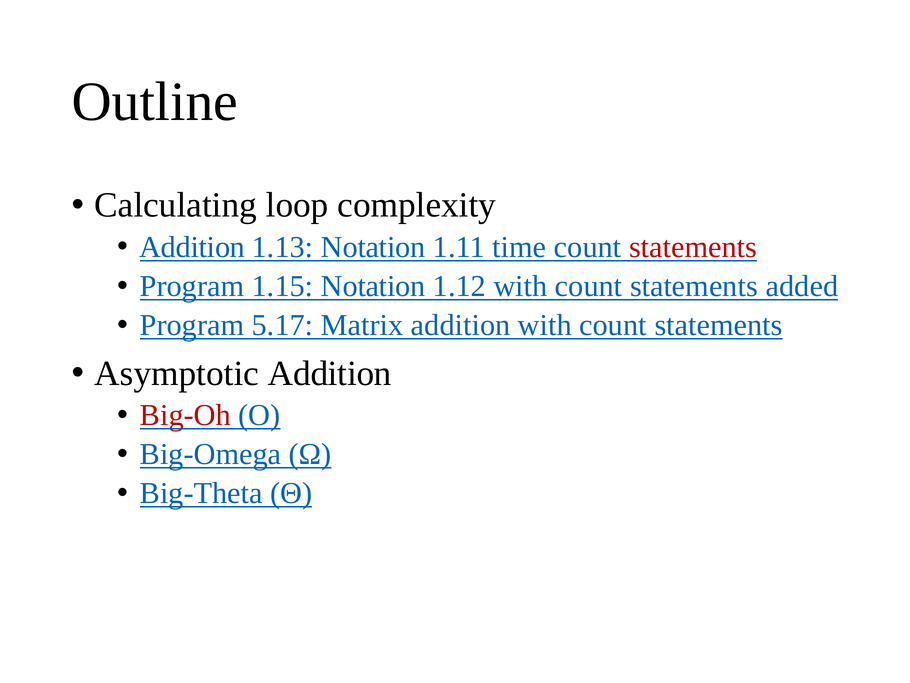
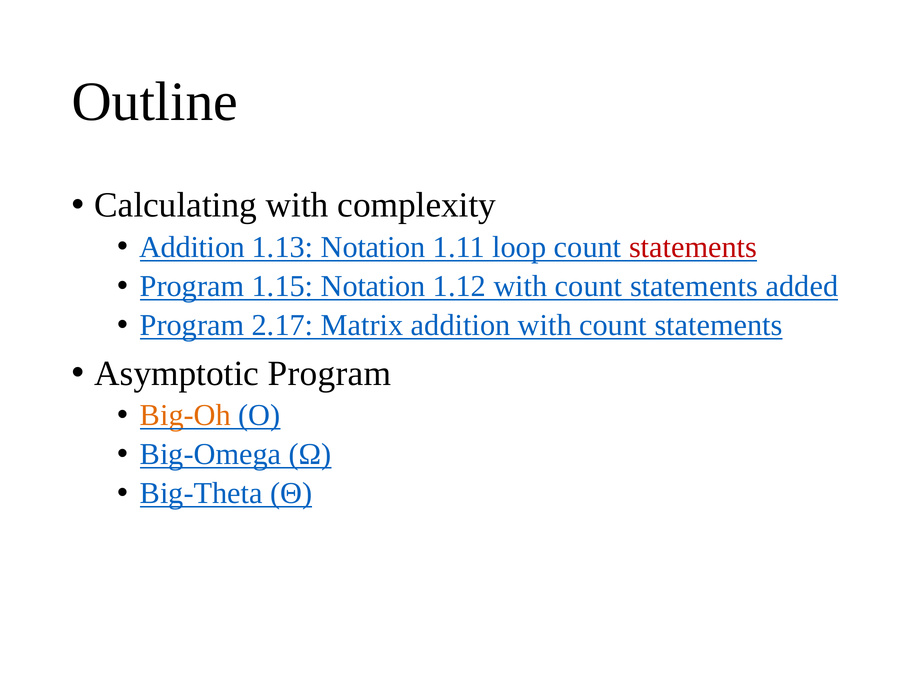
Calculating loop: loop -> with (297, 205)
time: time -> loop (519, 247)
5.17: 5.17 -> 2.17 (283, 325)
Asymptotic Addition: Addition -> Program (329, 373)
Big-Oh colour: red -> orange (185, 415)
